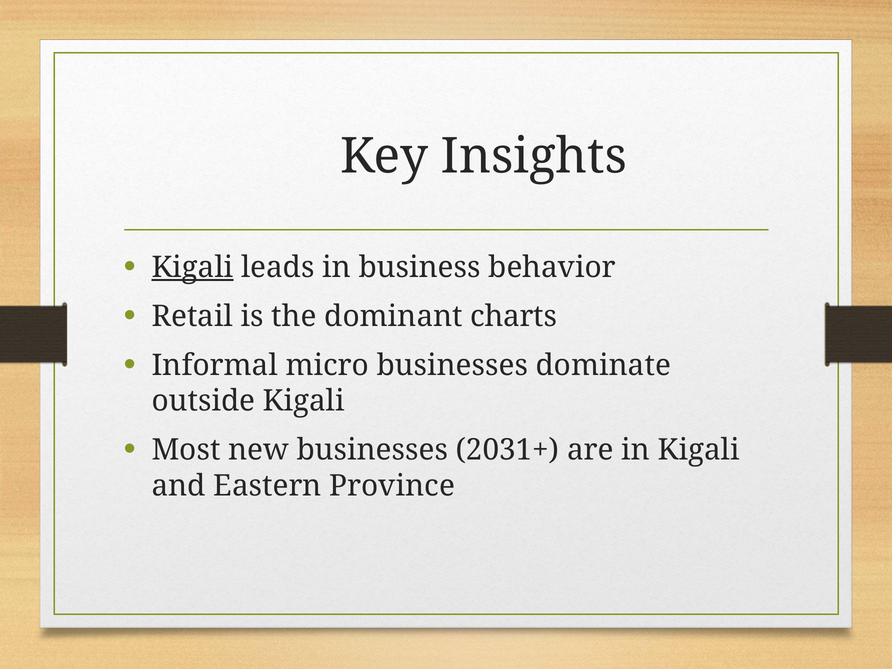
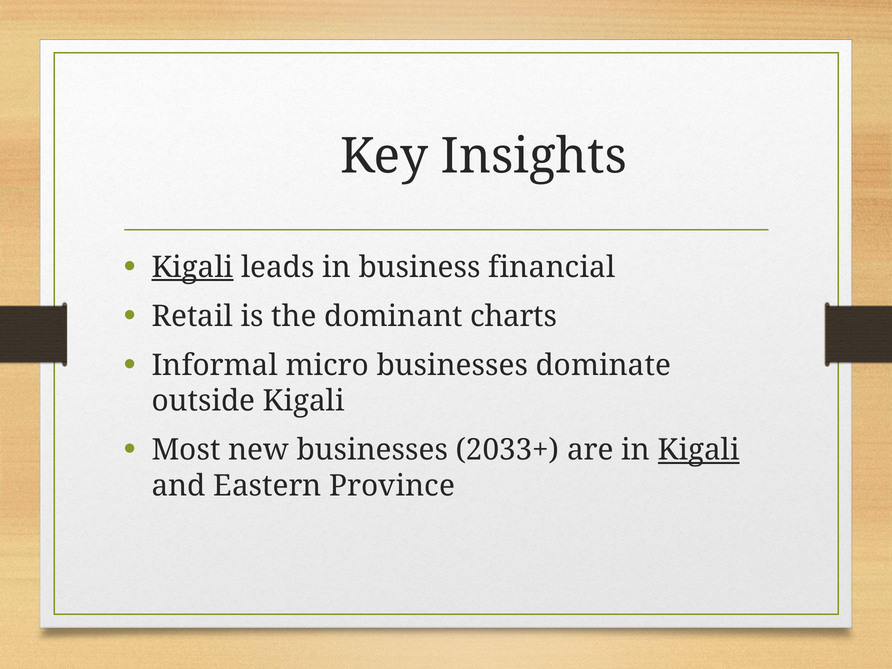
behavior: behavior -> financial (552, 267)
2031+: 2031+ -> 2033+ (507, 450)
Kigali underline: none -> present (699, 450)
